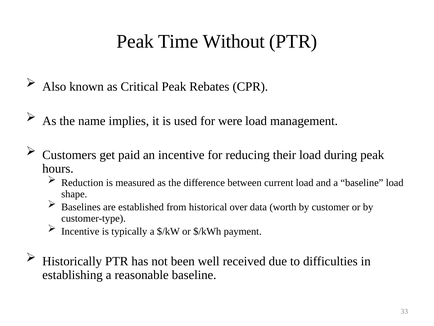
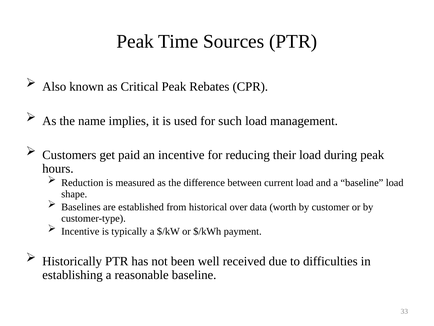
Without: Without -> Sources (234, 41)
were: were -> such (230, 121)
